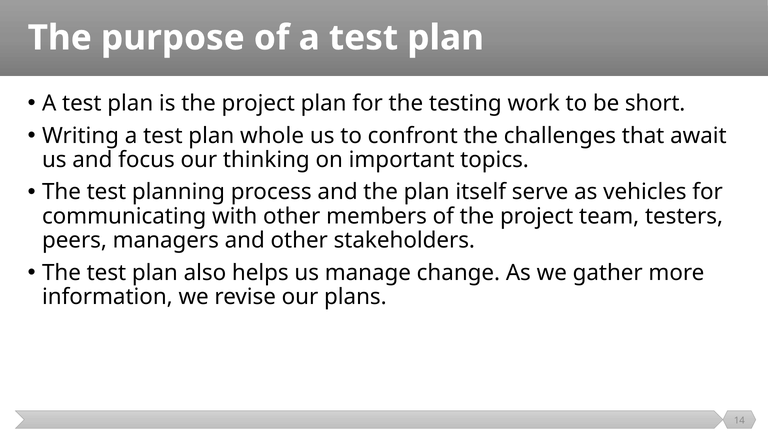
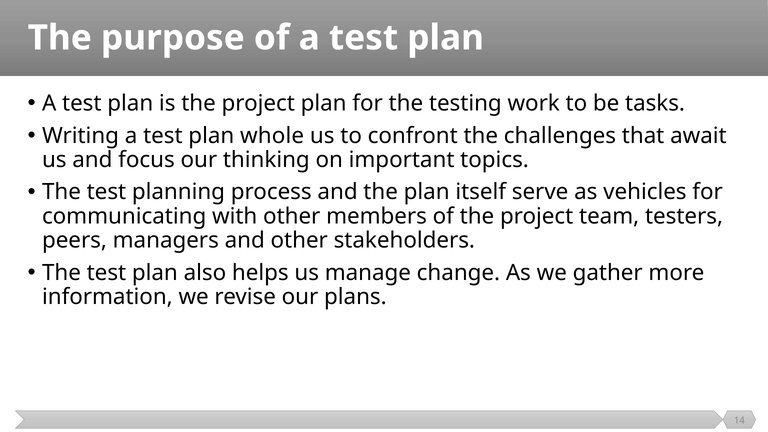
short: short -> tasks (655, 103)
